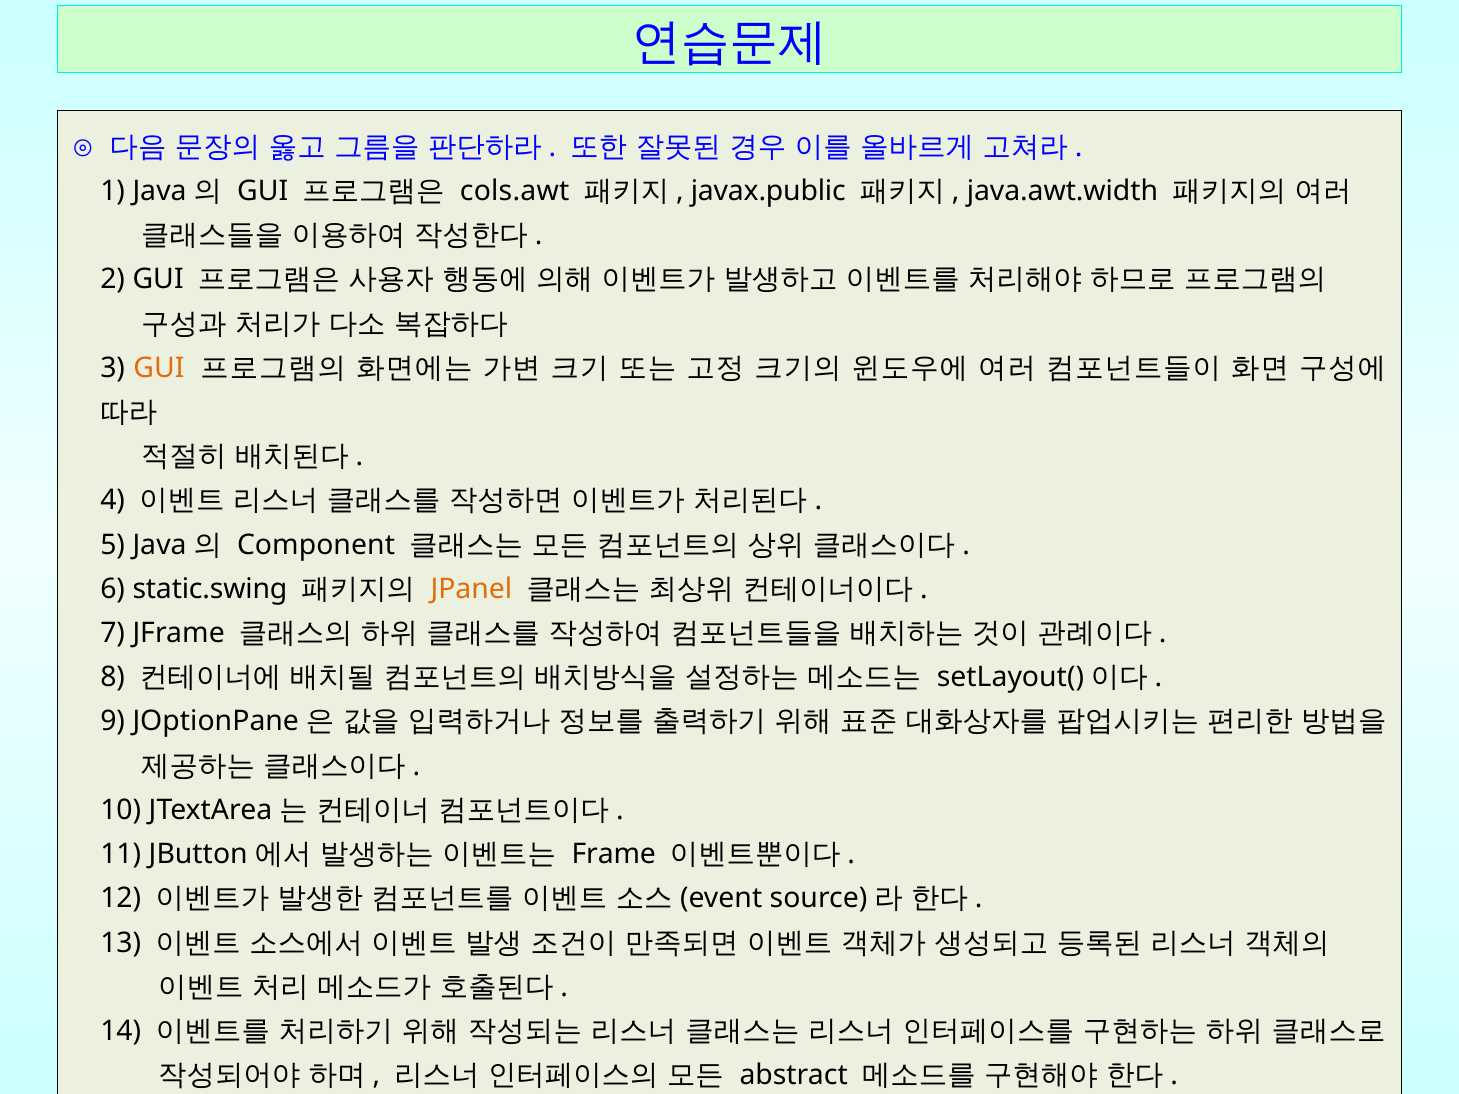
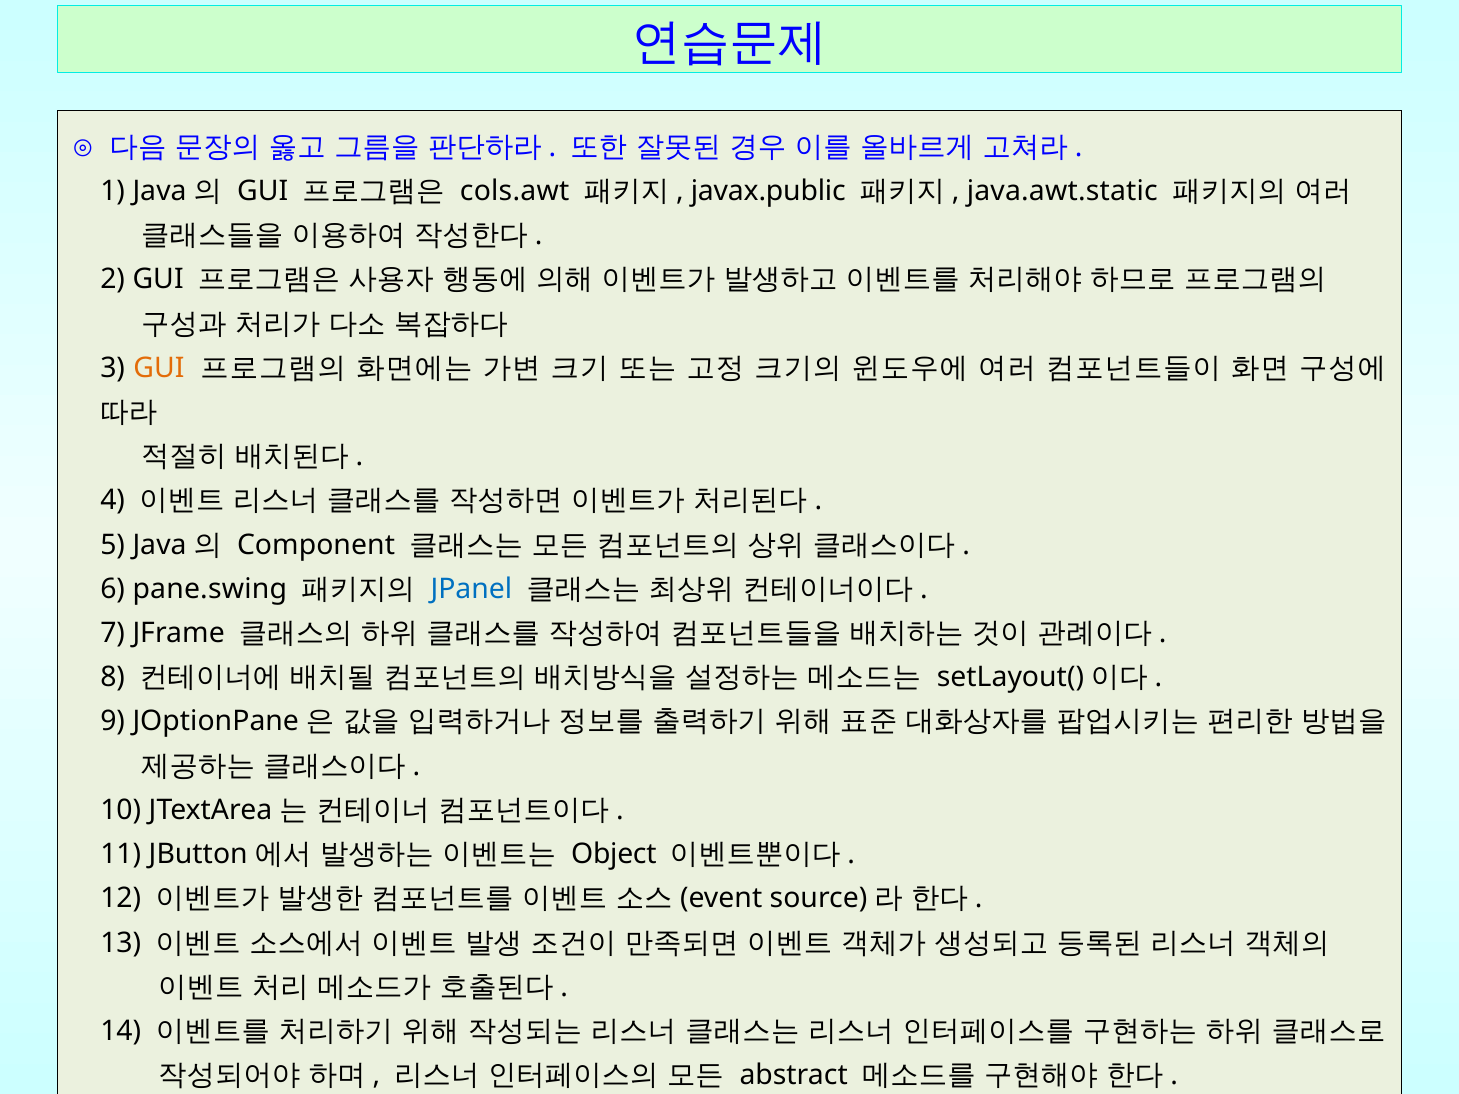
java.awt.width: java.awt.width -> java.awt.static (1062, 191)
static.swing: static.swing -> pane.swing (210, 589)
JPanel colour: orange -> blue (471, 589)
Frame: Frame -> Object (614, 854)
